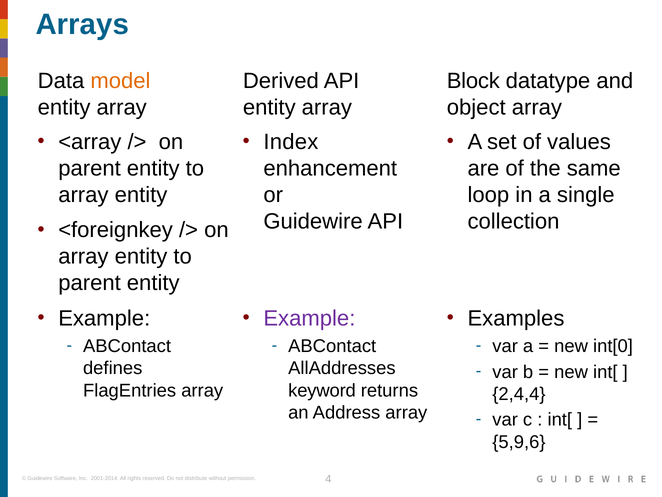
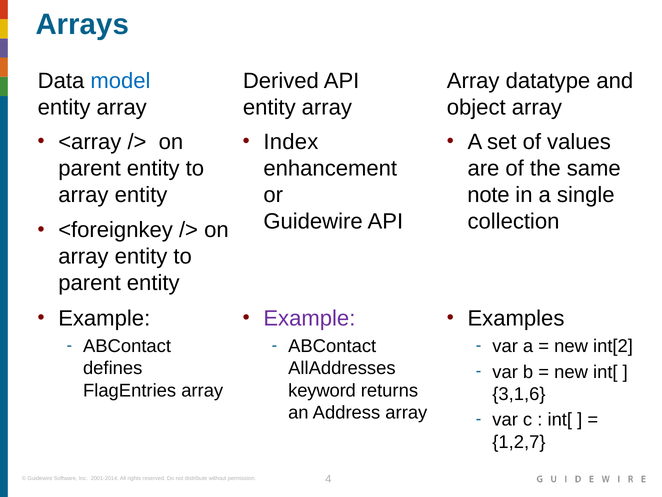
model colour: orange -> blue (120, 81)
Block: Block -> Array (473, 81)
loop: loop -> note (488, 195)
int[0: int[0 -> int[2 (613, 346)
2,4,4: 2,4,4 -> 3,1,6 (519, 394)
5,9,6: 5,9,6 -> 1,2,7 (519, 442)
